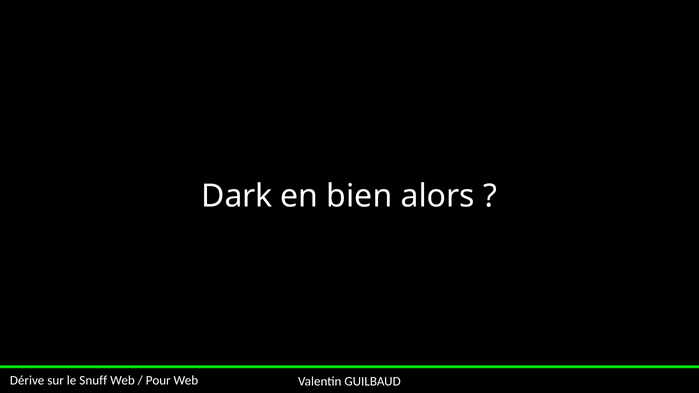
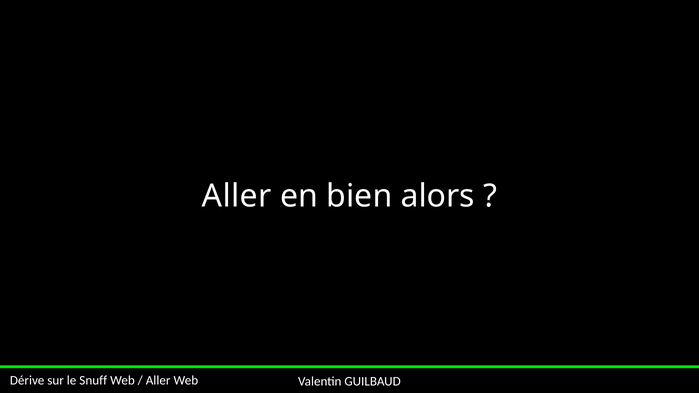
Dark: Dark -> Aller (237, 196)
Pour: Pour -> Aller (158, 381)
